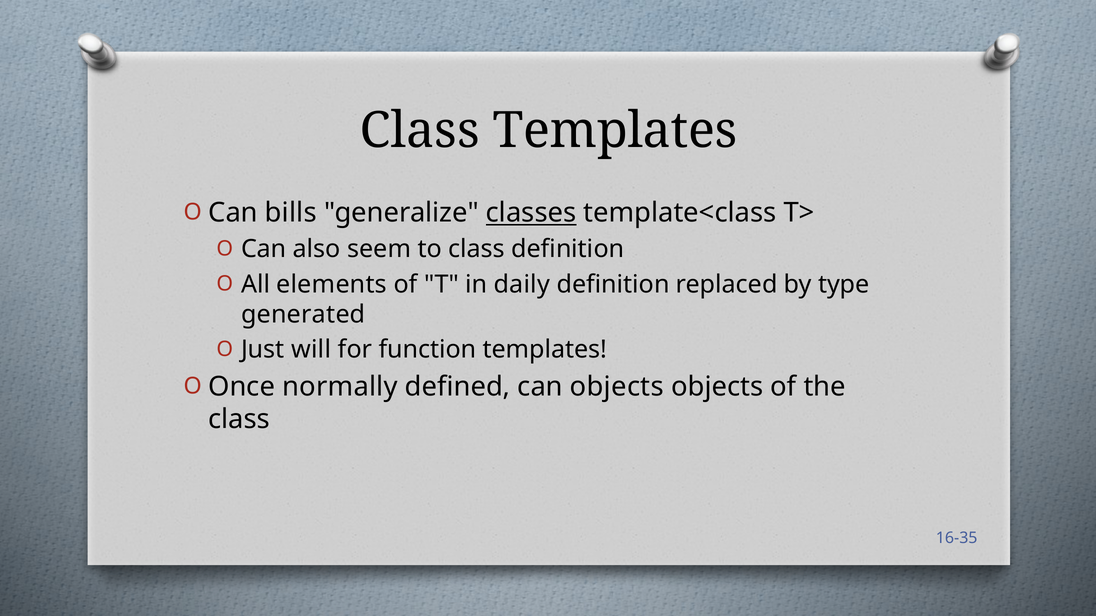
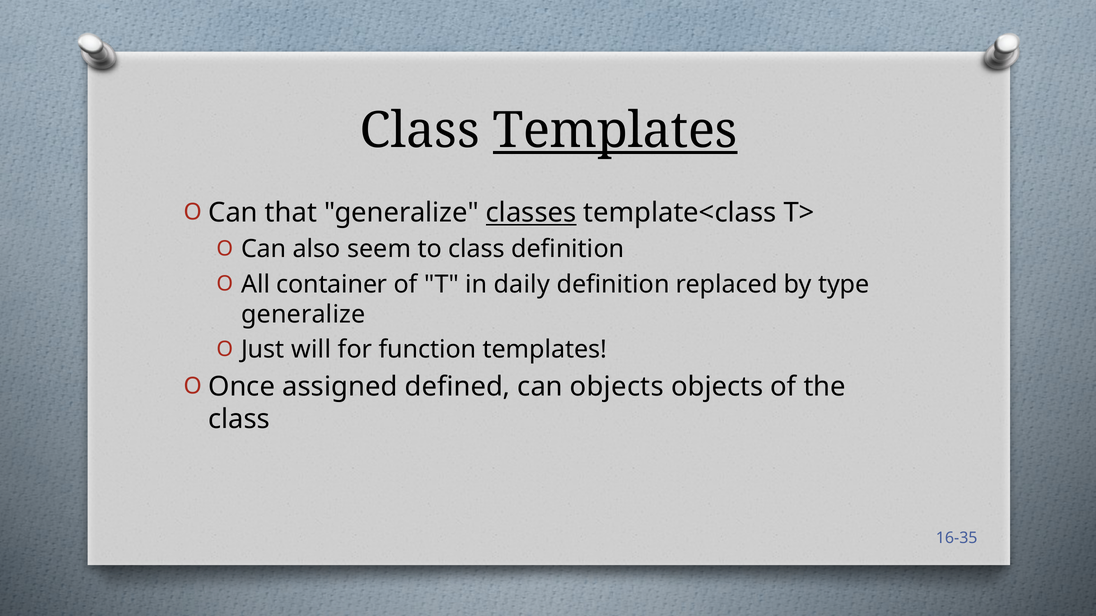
Templates underline: none -> present (615, 131)
bills: bills -> that (291, 213)
elements: elements -> container (332, 284)
generated: generated -> generalize (303, 315)
normally: normally -> assigned (340, 387)
